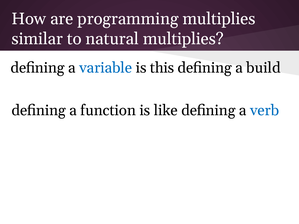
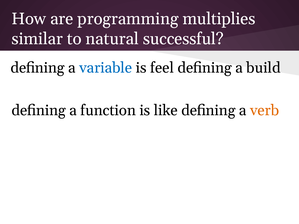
natural multiplies: multiplies -> successful (183, 39)
this: this -> feel (162, 68)
verb colour: blue -> orange (265, 110)
